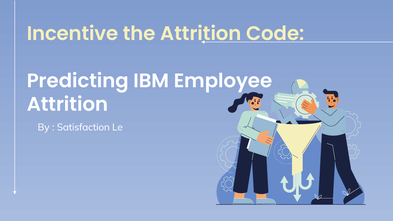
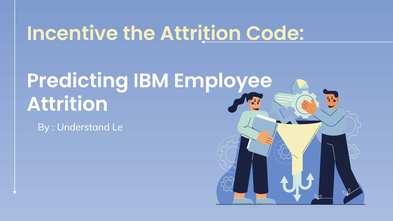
Satisfaction: Satisfaction -> Understand (83, 127)
